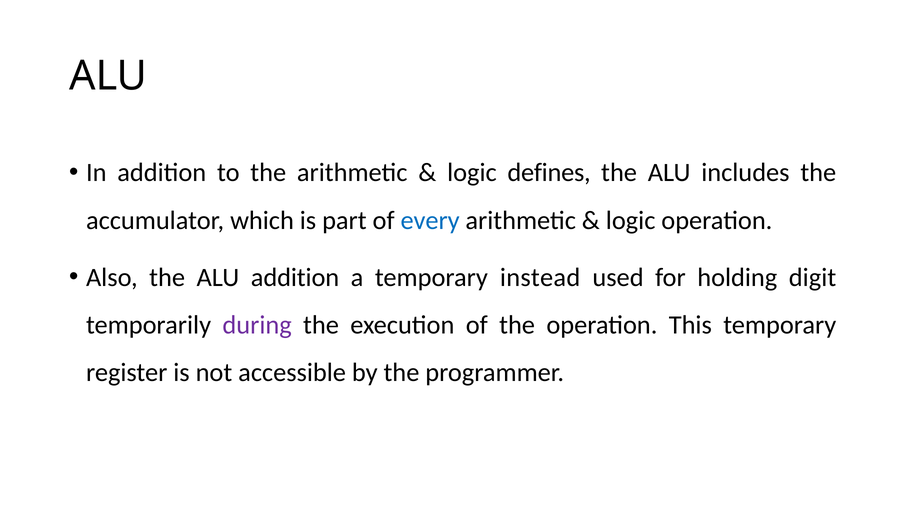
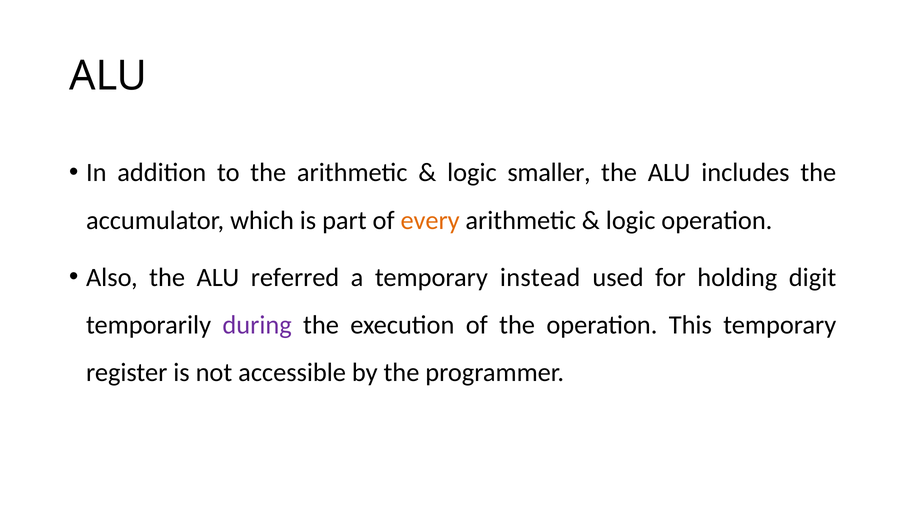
defines: defines -> smaller (549, 173)
every colour: blue -> orange (430, 220)
ALU addition: addition -> referred (295, 277)
